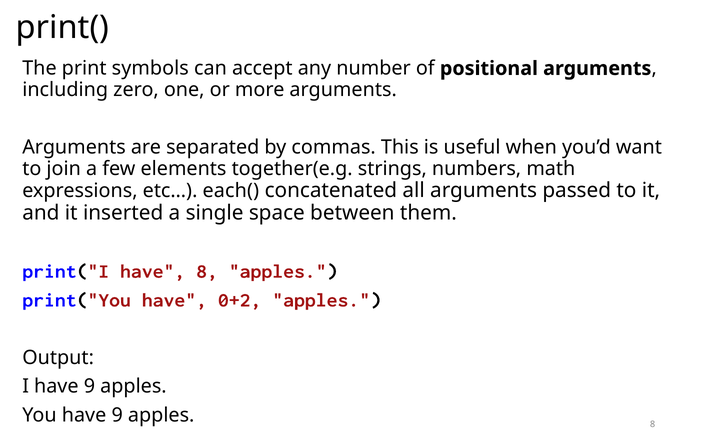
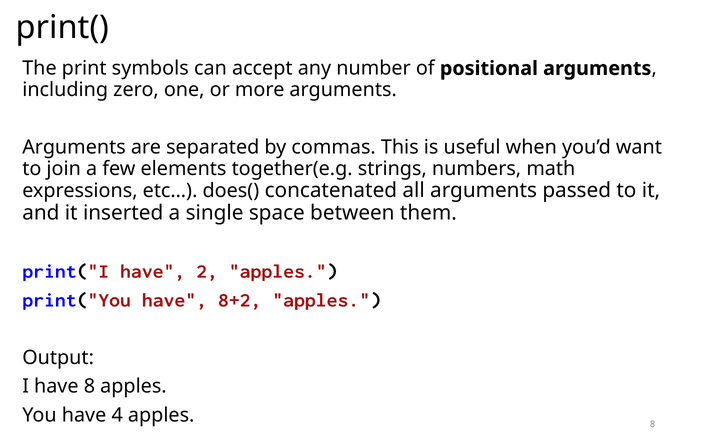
each(: each( -> does( (231, 191)
have 8: 8 -> 2 (207, 271)
0+2: 0+2 -> 8+2 (240, 300)
I have 9: 9 -> 8 (89, 386)
You have 9: 9 -> 4 (117, 415)
